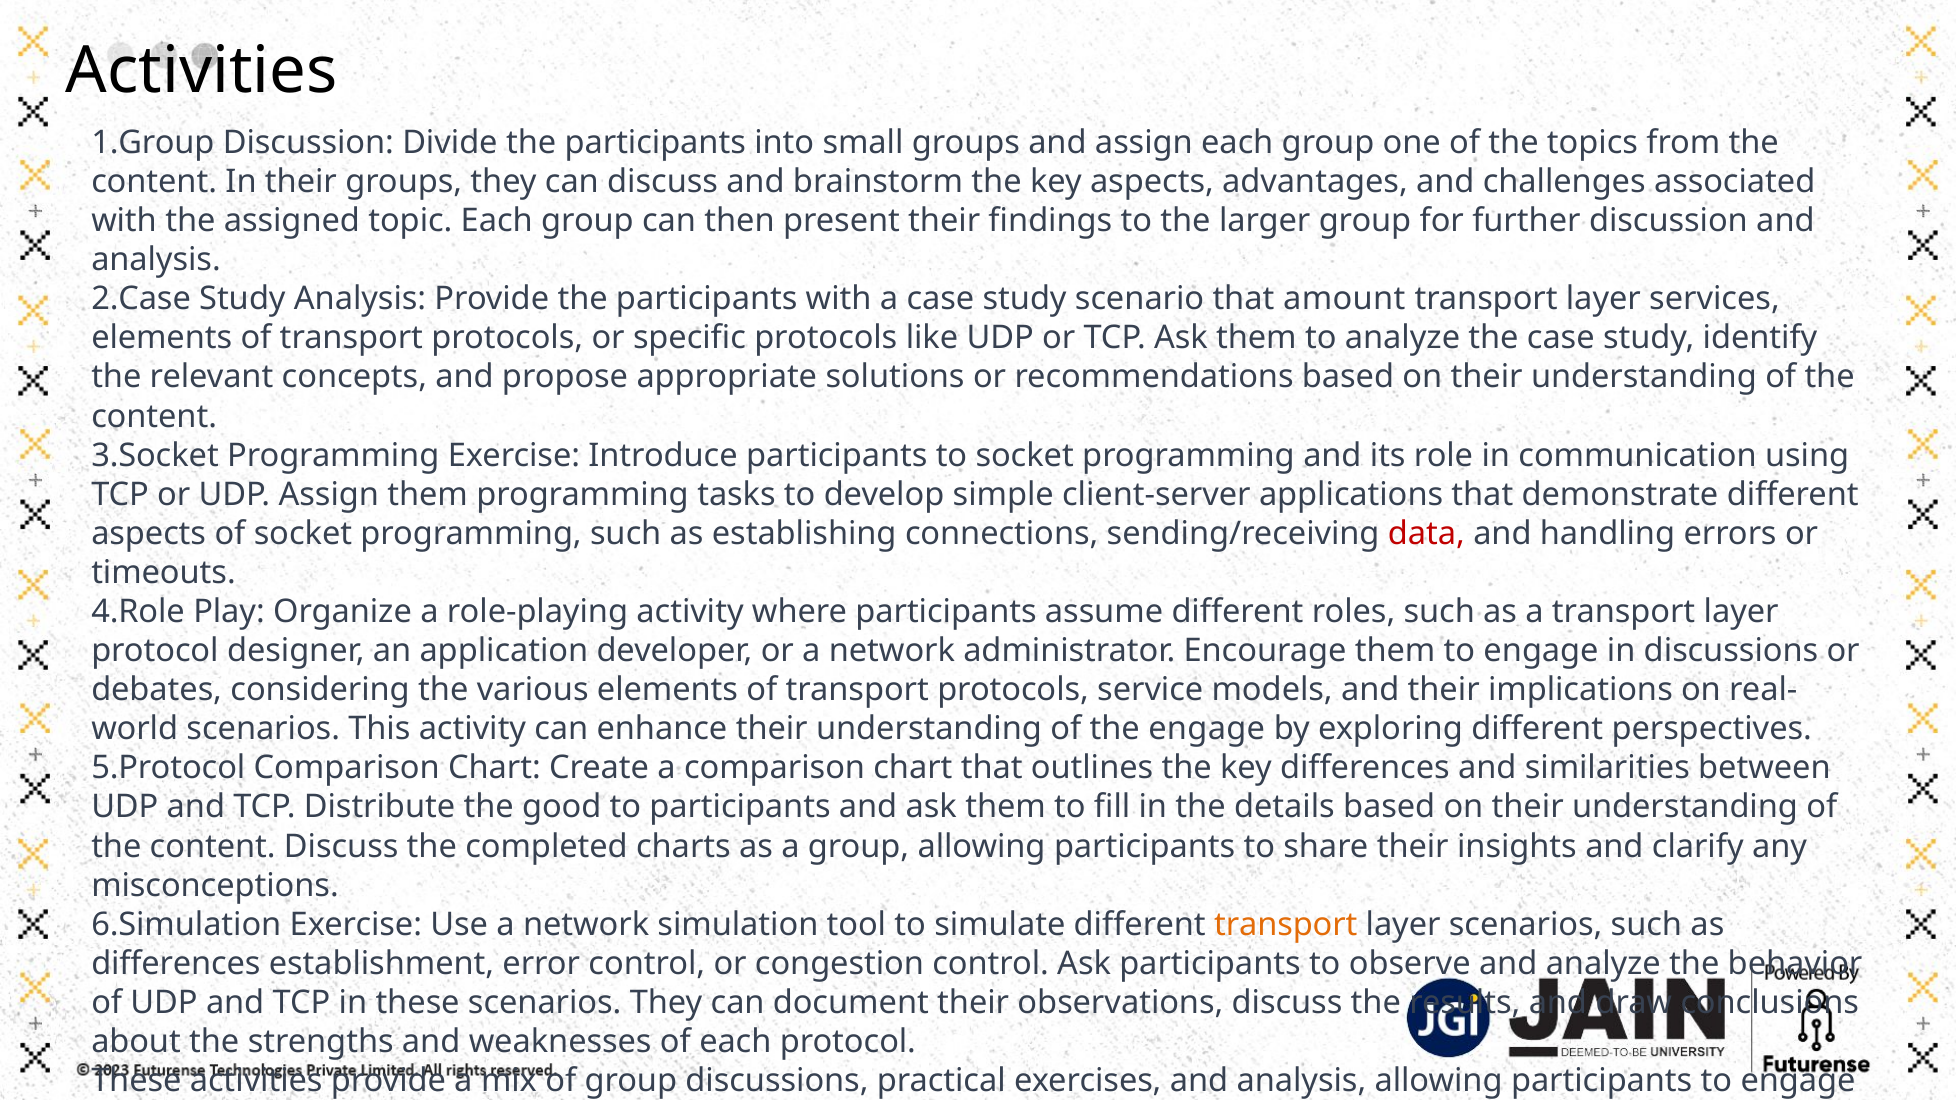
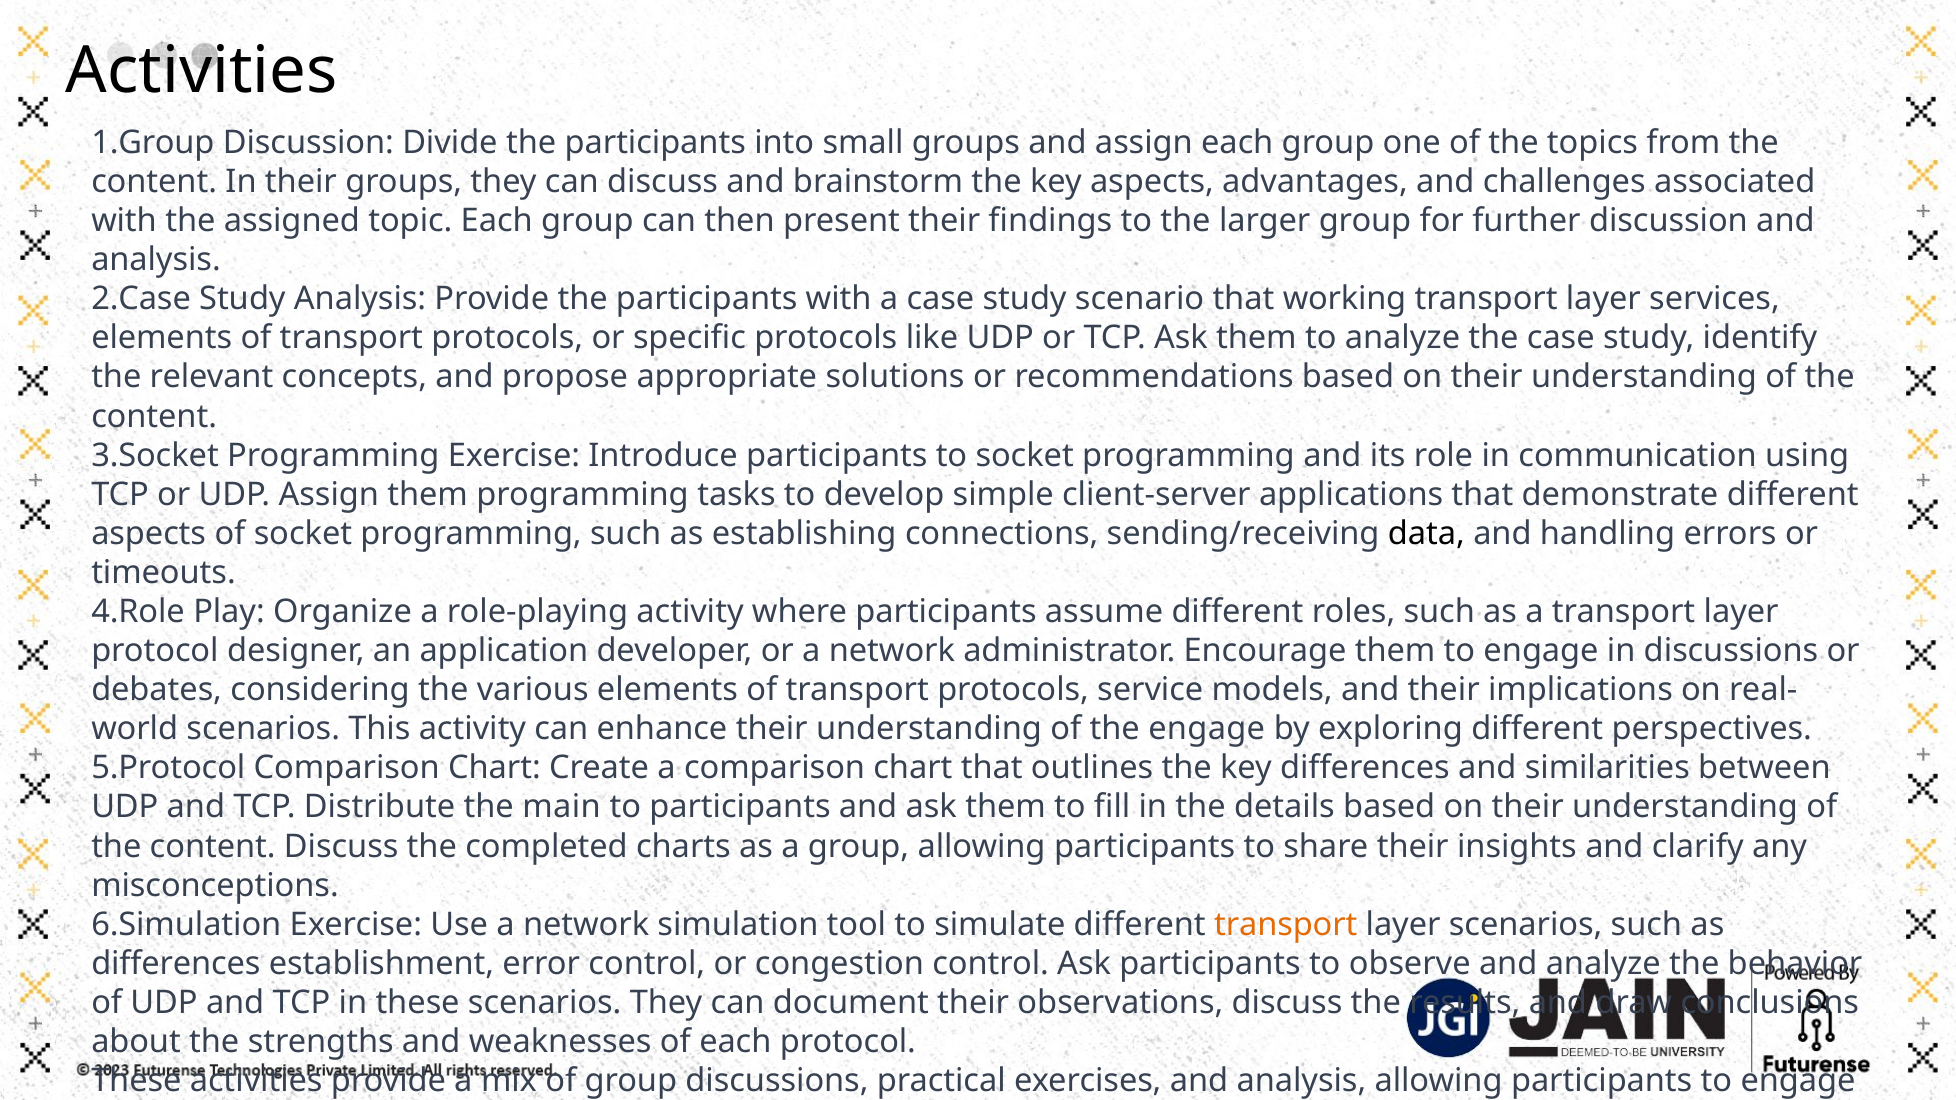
amount: amount -> working (1345, 299)
data colour: red -> black (1426, 534)
good: good -> main (562, 807)
